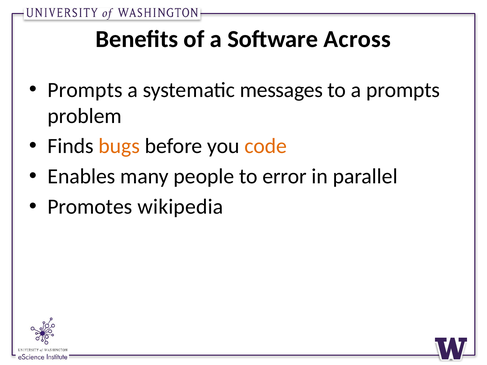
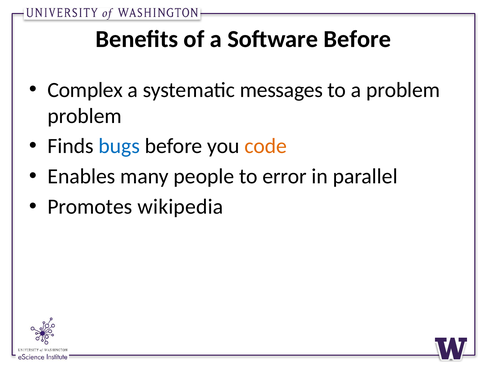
Software Across: Across -> Before (357, 39)
Prompts: Prompts -> Complex (85, 90)
a prompts: prompts -> problem (403, 90)
bugs colour: orange -> blue (119, 146)
